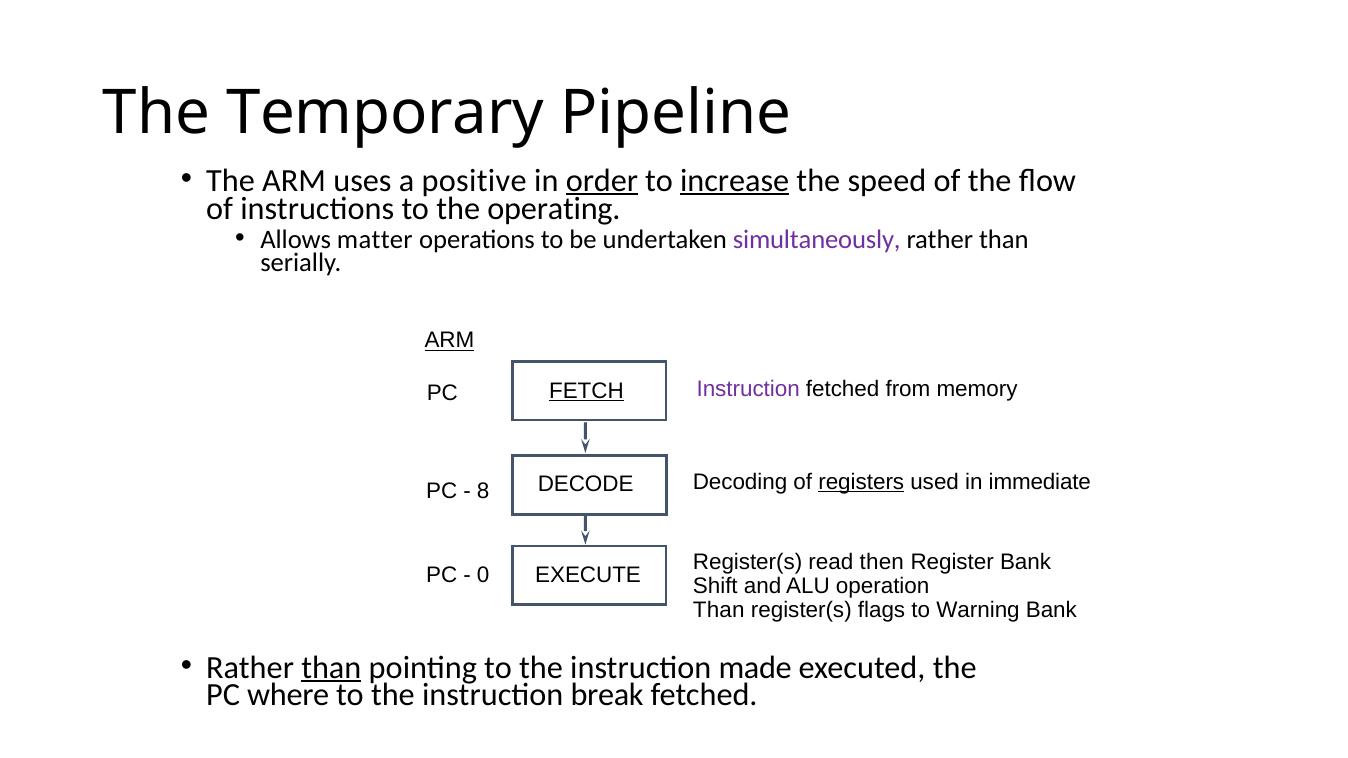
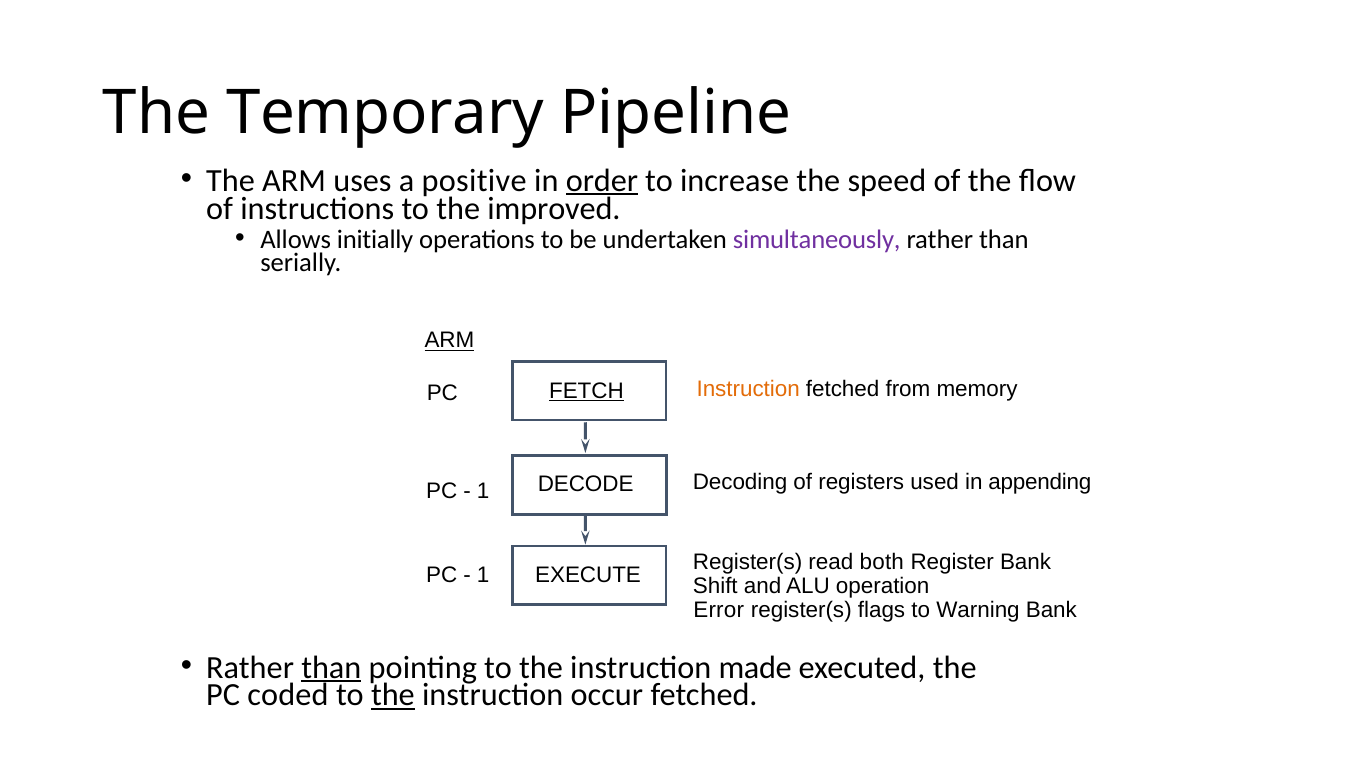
increase underline: present -> none (735, 181)
operating: operating -> improved (554, 208)
matter: matter -> initially (375, 240)
Instruction colour: purple -> orange (748, 390)
registers underline: present -> none (861, 482)
immediate: immediate -> appending (1040, 482)
8: 8 -> 1 (483, 491)
then: then -> both (882, 562)
0: 0 -> 1 (483, 576)
Than: Than -> Error (719, 610)
where: where -> coded (288, 696)
the underline: none -> present (393, 696)
break: break -> occur (607, 696)
